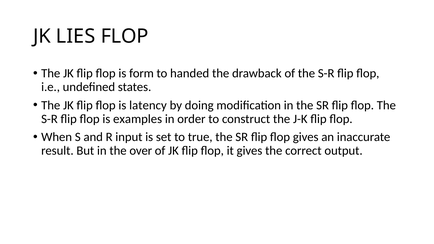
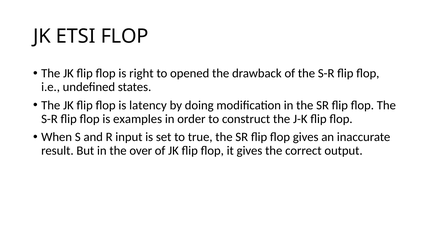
LIES: LIES -> ETSI (76, 36)
form: form -> right (141, 73)
handed: handed -> opened (190, 73)
